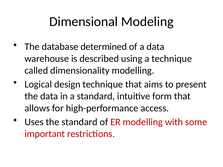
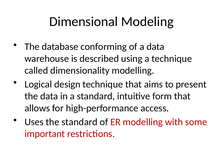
determined: determined -> conforming (104, 47)
